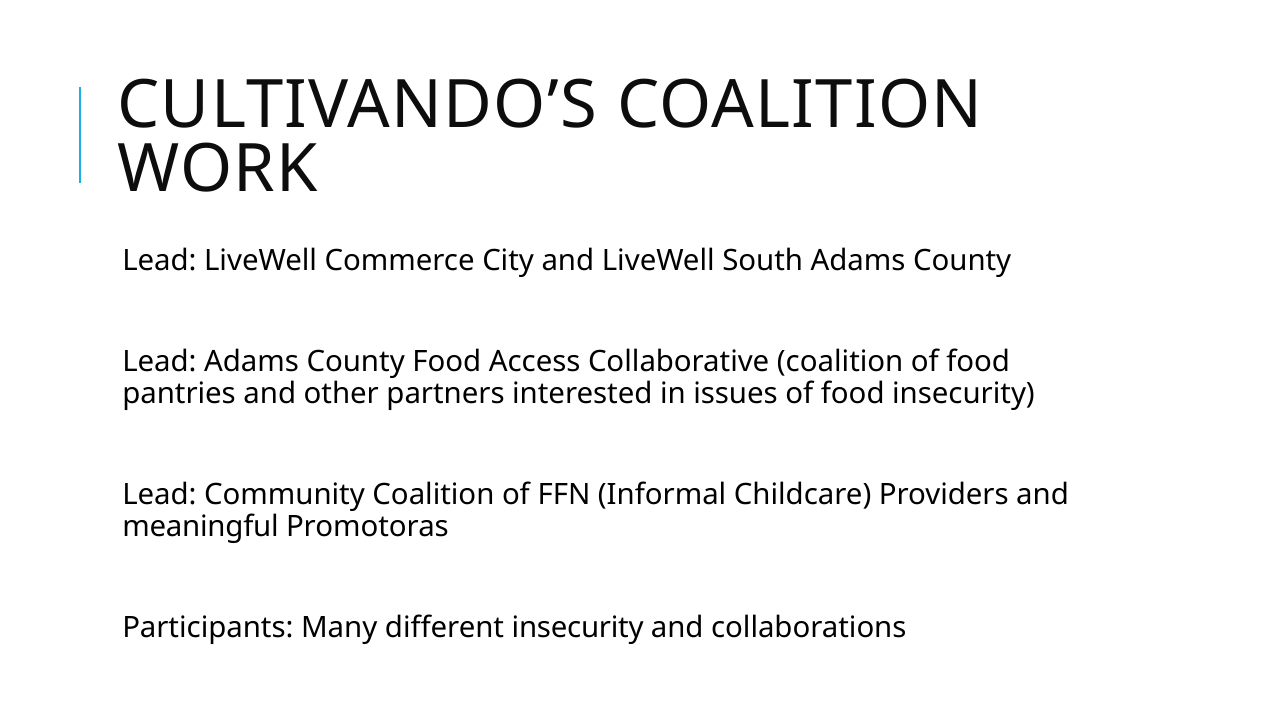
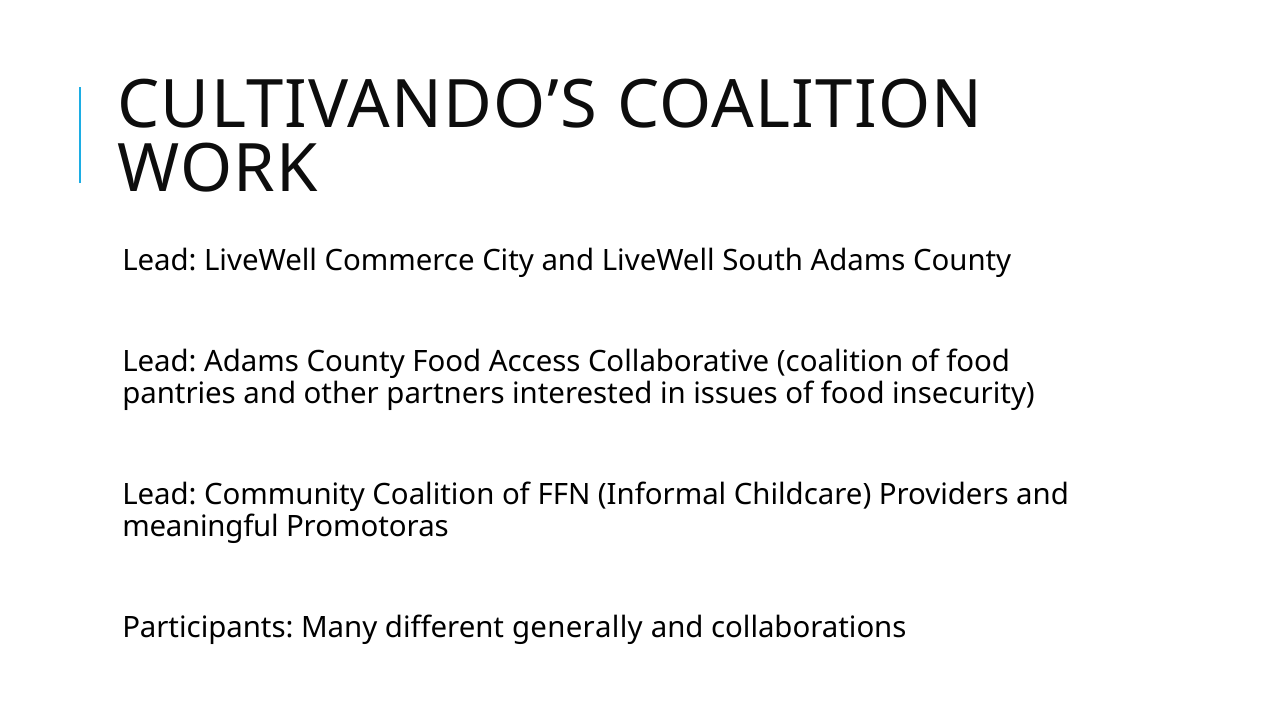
different insecurity: insecurity -> generally (577, 628)
